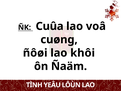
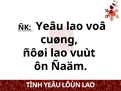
ÑK Cuûa: Cuûa -> Yeâu (50, 26)
khôi: khôi -> vuùt (83, 53)
